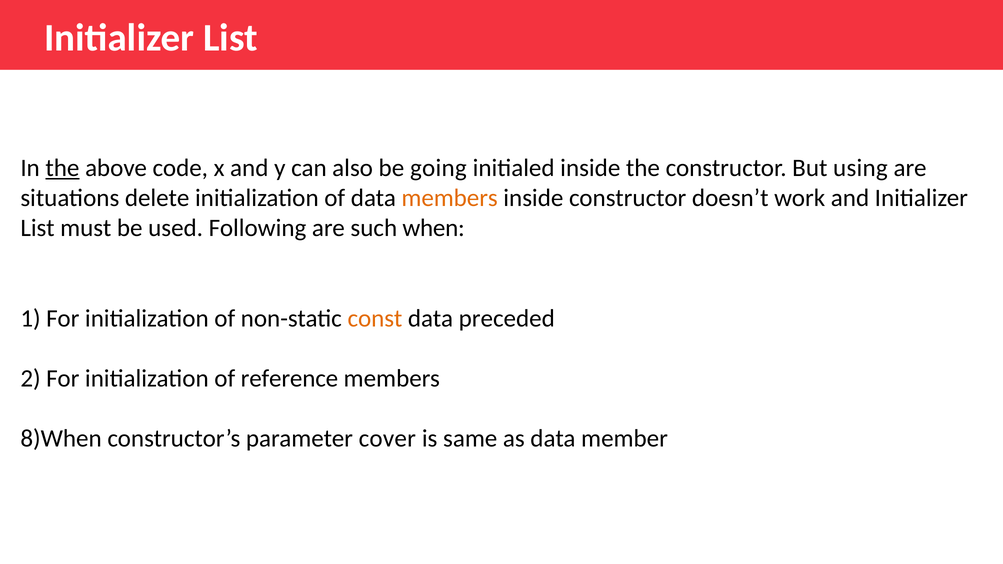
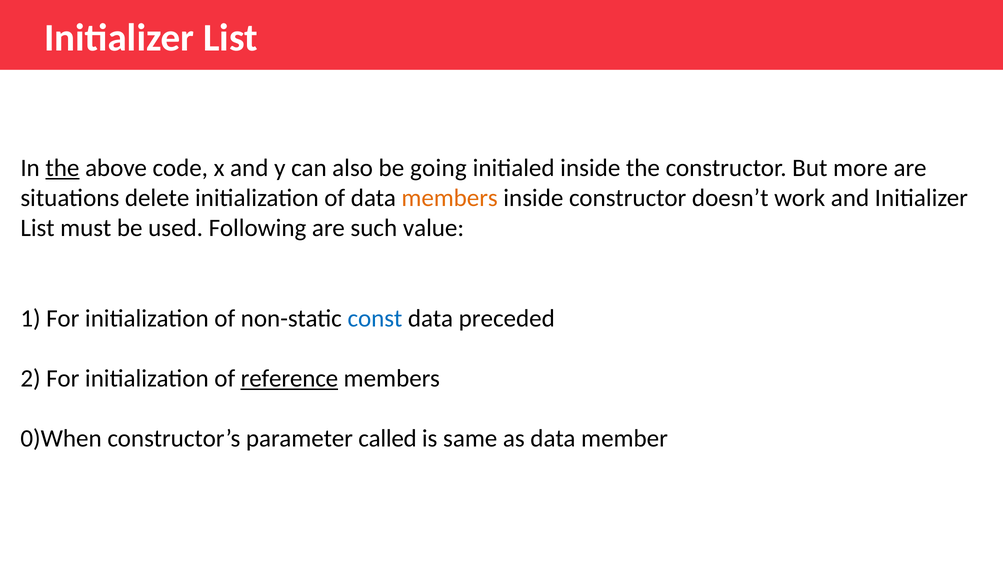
using: using -> more (860, 168)
when: when -> value (434, 228)
const colour: orange -> blue (375, 318)
reference underline: none -> present (289, 379)
8)When: 8)When -> 0)When (61, 439)
cover: cover -> called (388, 439)
